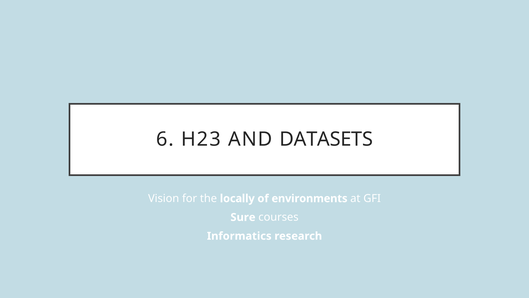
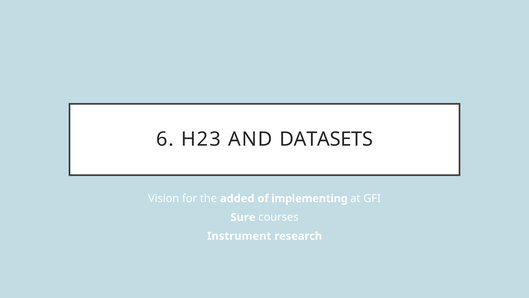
locally: locally -> added (237, 198)
environments: environments -> implementing (310, 198)
Informatics: Informatics -> Instrument (239, 236)
